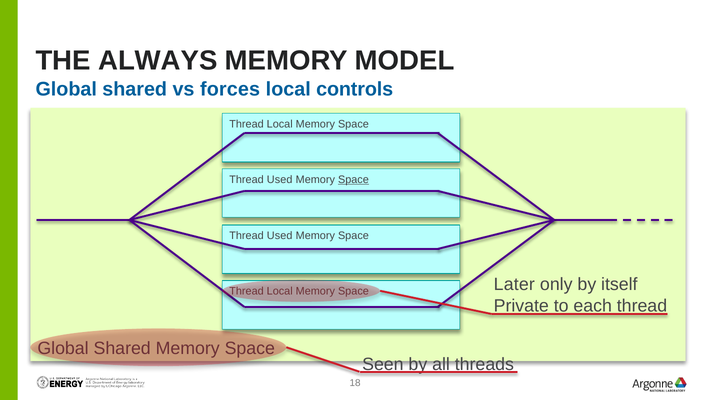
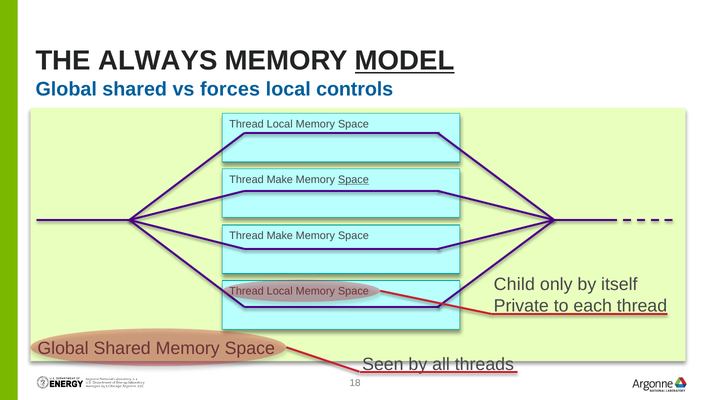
MODEL underline: none -> present (405, 61)
Used: Used -> Make (280, 179)
Used: Used -> Make (280, 235)
Later: Later -> Child (514, 284)
